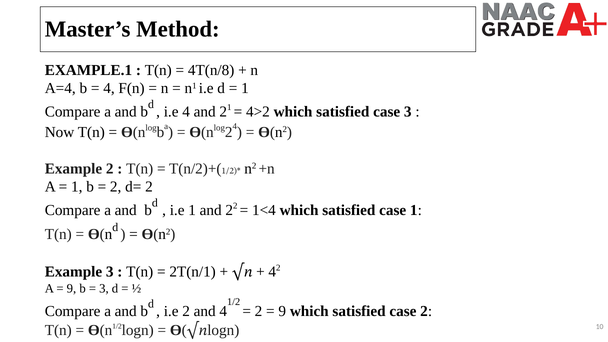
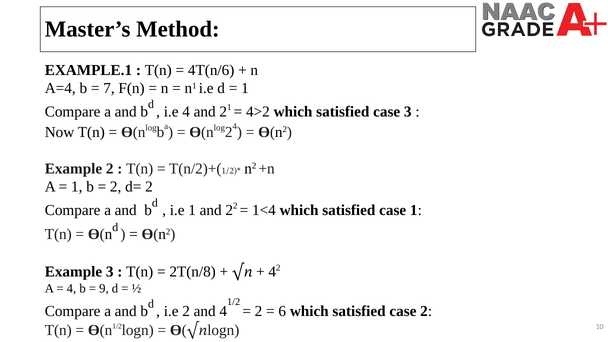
4T(n/8: 4T(n/8 -> 4T(n/6 (211, 70)
4: 4 -> 7 (109, 88)
2T(n/1: 2T(n/1 -> 2T(n/8 (193, 272)
9: 9 -> 4 (71, 288)
3: 3 -> 9 (104, 288)
9: 9 -> 6 (282, 311)
